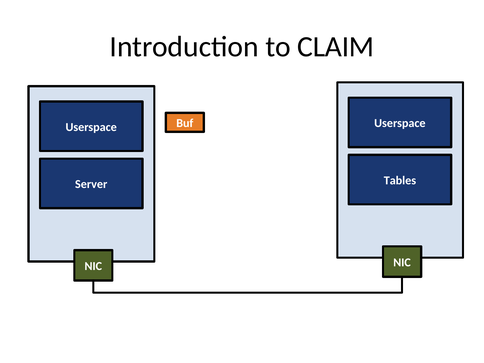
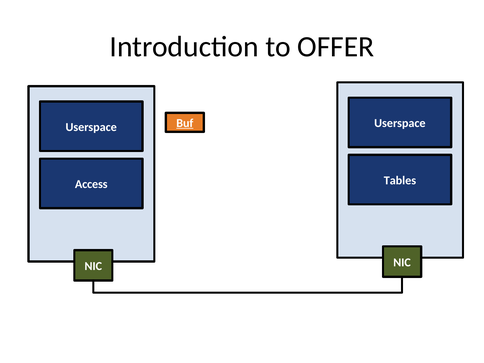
CLAIM: CLAIM -> OFFER (336, 47)
Buf underline: none -> present (185, 123)
Server: Server -> Access (91, 184)
